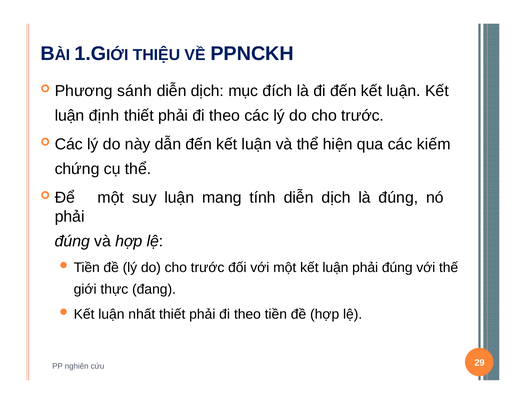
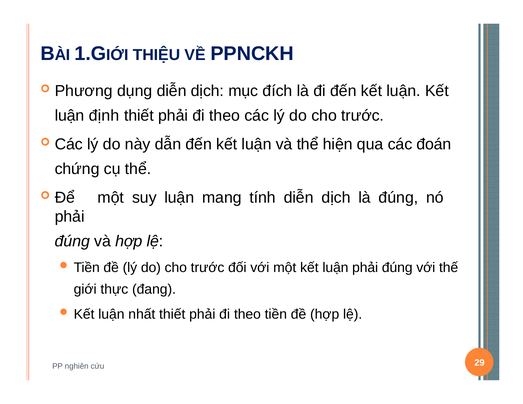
sánh: sánh -> dụng (135, 91)
kiếm: kiếm -> đoán (434, 144)
